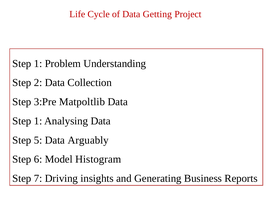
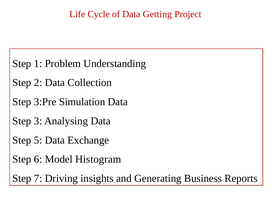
Matpoltlib: Matpoltlib -> Simulation (82, 102)
1: 1 -> 3 (38, 121)
Arguably: Arguably -> Exchange (88, 140)
